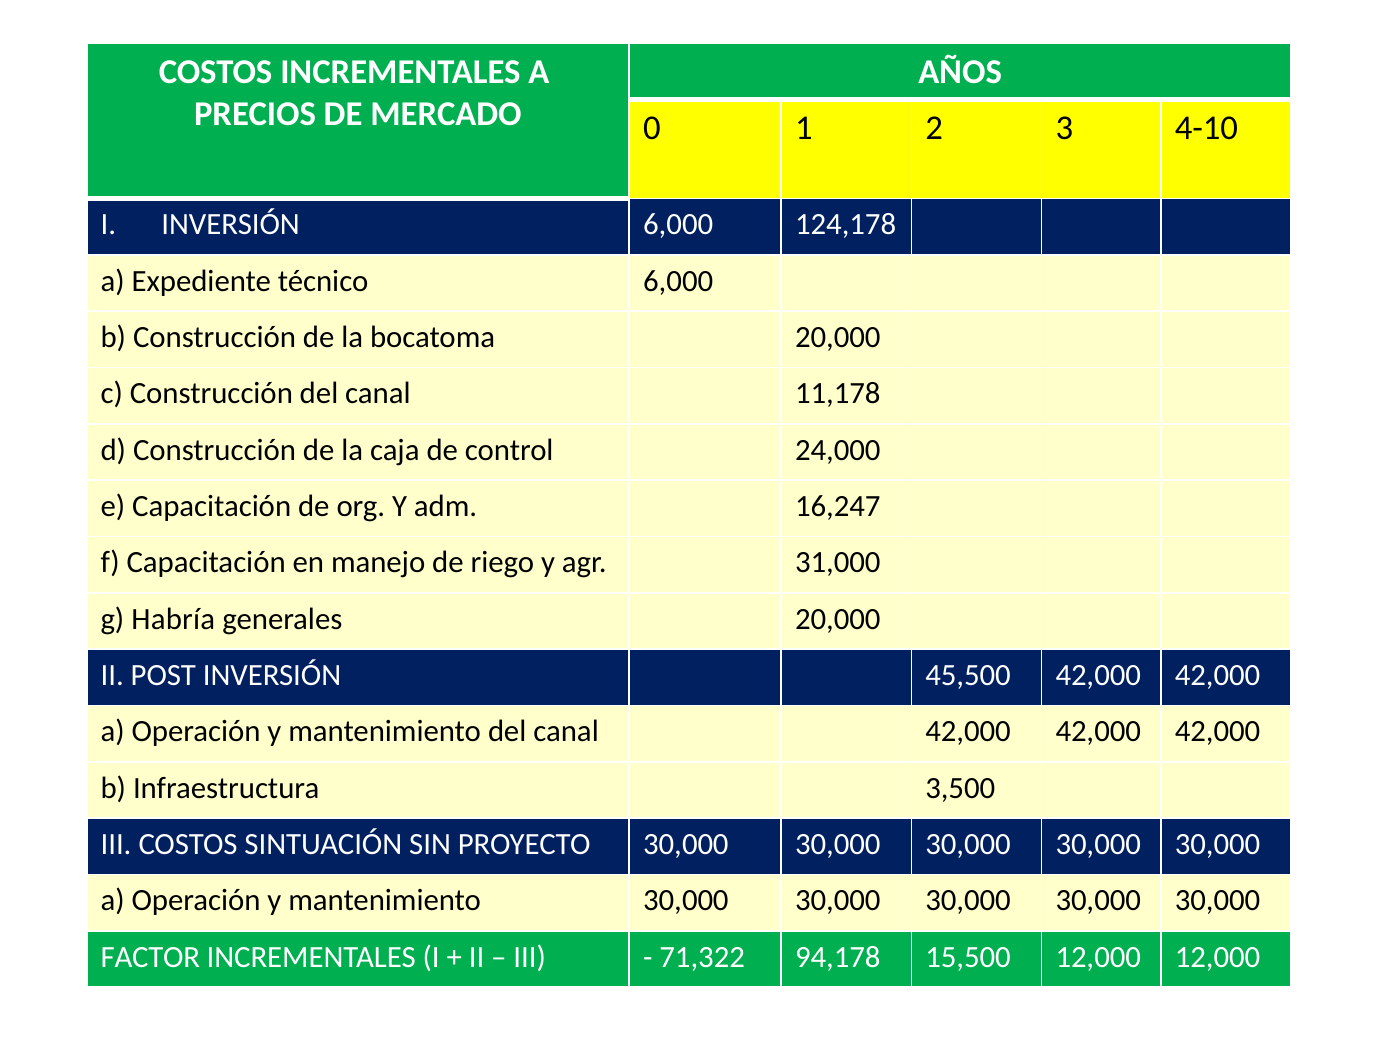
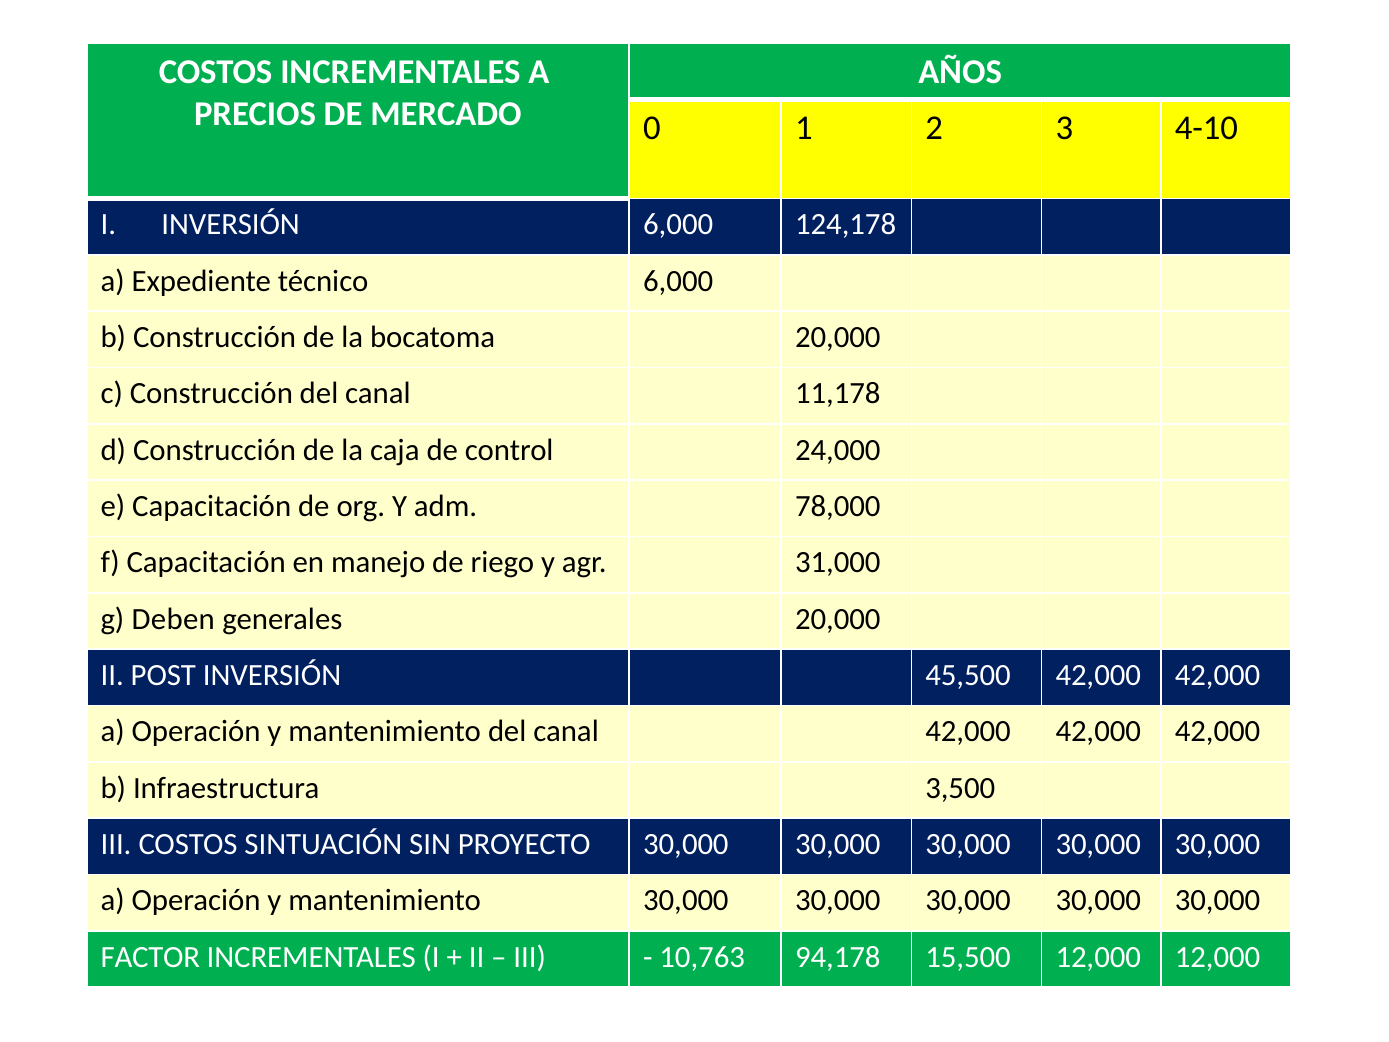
16,247: 16,247 -> 78,000 (838, 506)
Habría: Habría -> Deben (173, 619)
71,322: 71,322 -> 10,763 (702, 957)
